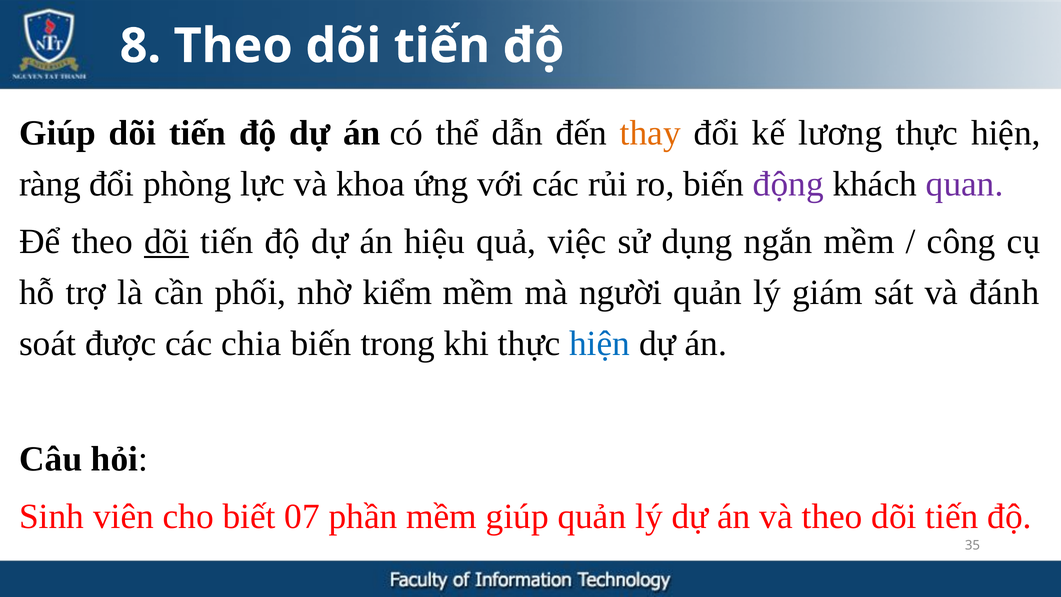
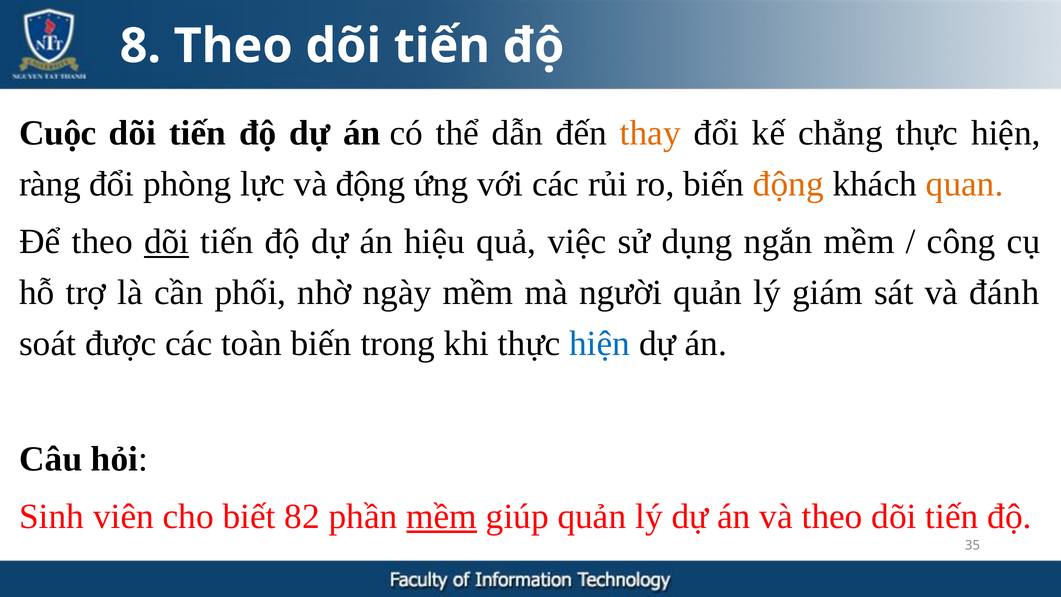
Giúp: Giúp -> Cuộc (58, 133)
lương: lương -> chẳng (841, 133)
và khoa: khoa -> động (371, 184)
động colour: purple -> orange (788, 184)
quan colour: purple -> orange (965, 184)
kiểm: kiểm -> ngày (397, 293)
chia: chia -> toàn (251, 344)
07: 07 -> 82 (302, 516)
mềm underline: none -> present (442, 516)
